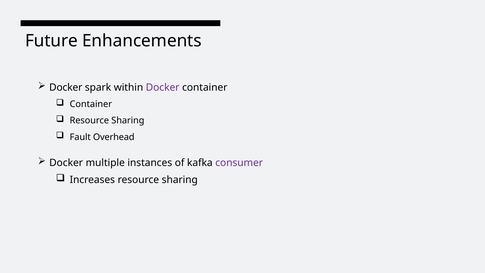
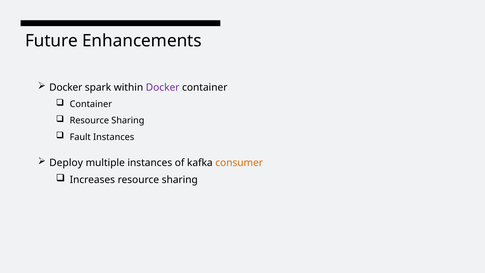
Fault Overhead: Overhead -> Instances (114, 137)
Docker: Docker -> Deploy (66, 163)
consumer colour: purple -> orange (239, 163)
